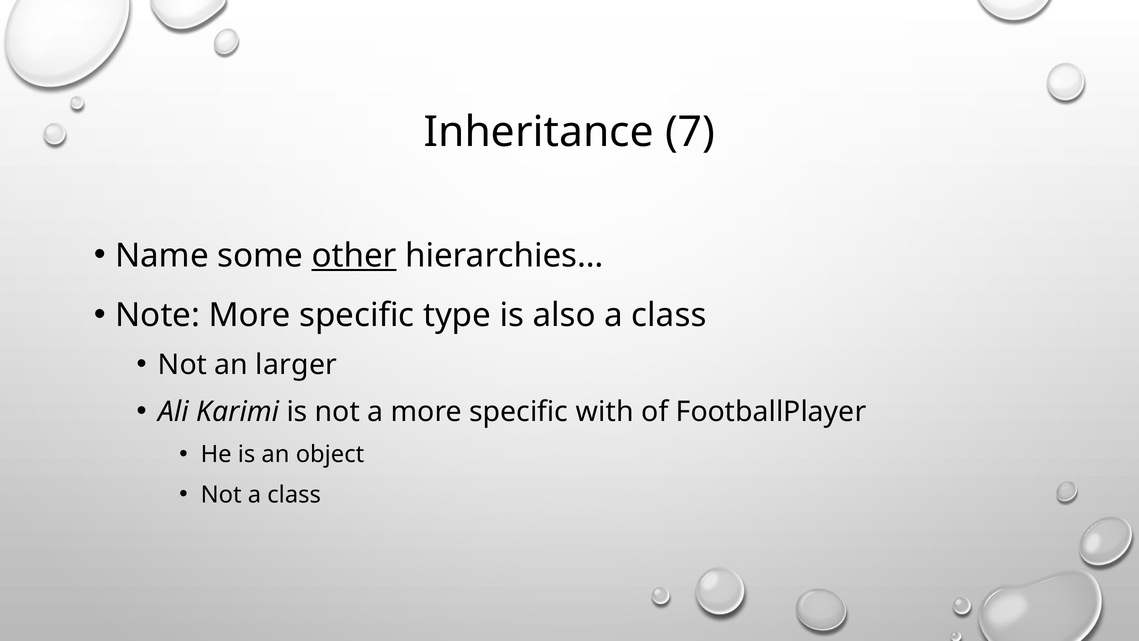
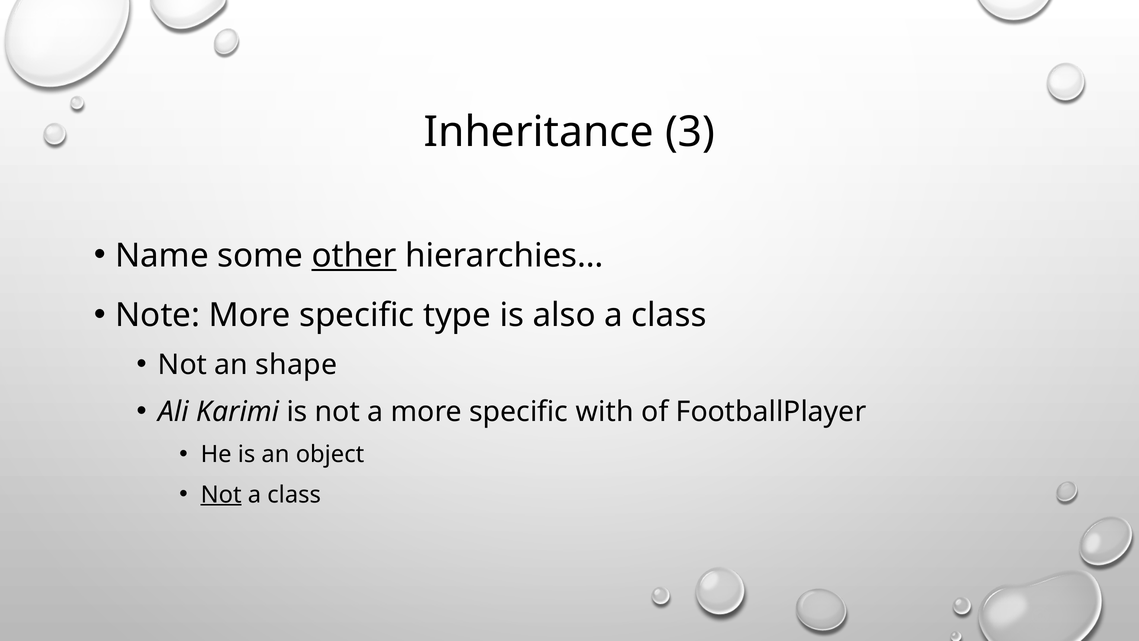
7: 7 -> 3 (690, 132)
larger: larger -> shape (296, 365)
Not underline: none -> present (221, 494)
